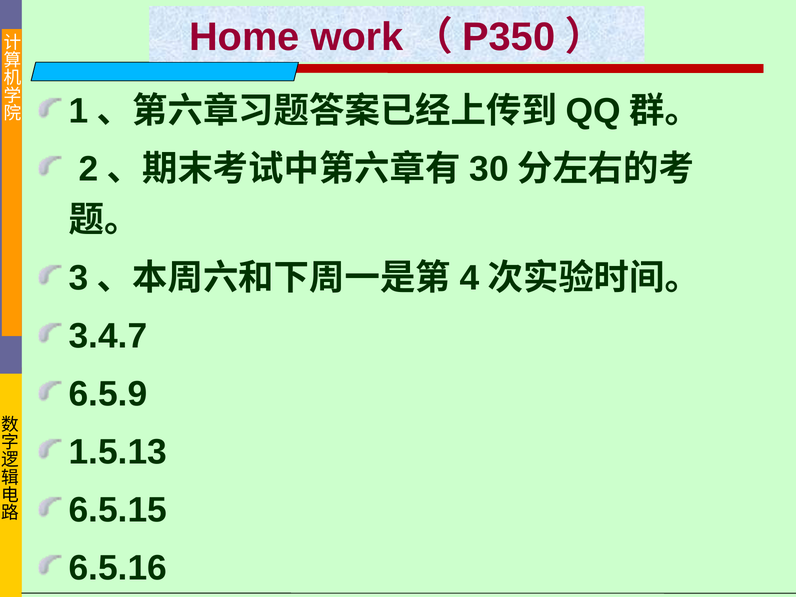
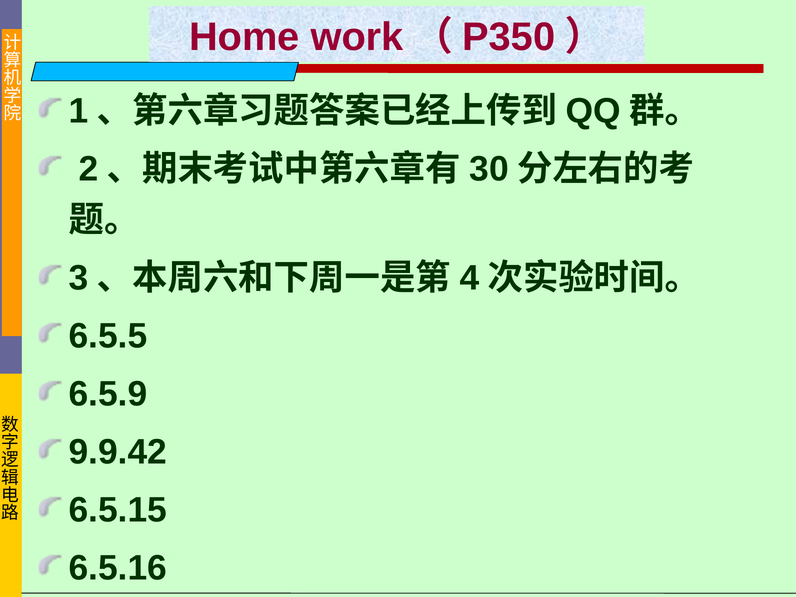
3.4.7: 3.4.7 -> 6.5.5 (108, 336)
1.5.13: 1.5.13 -> 9.9.42 (118, 452)
